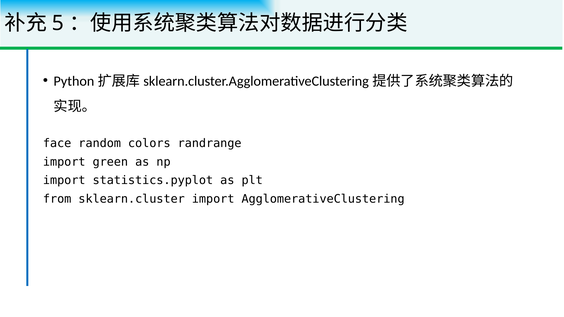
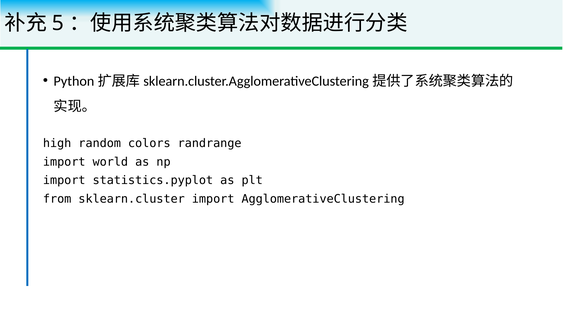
face: face -> high (57, 143)
green: green -> world (110, 162)
